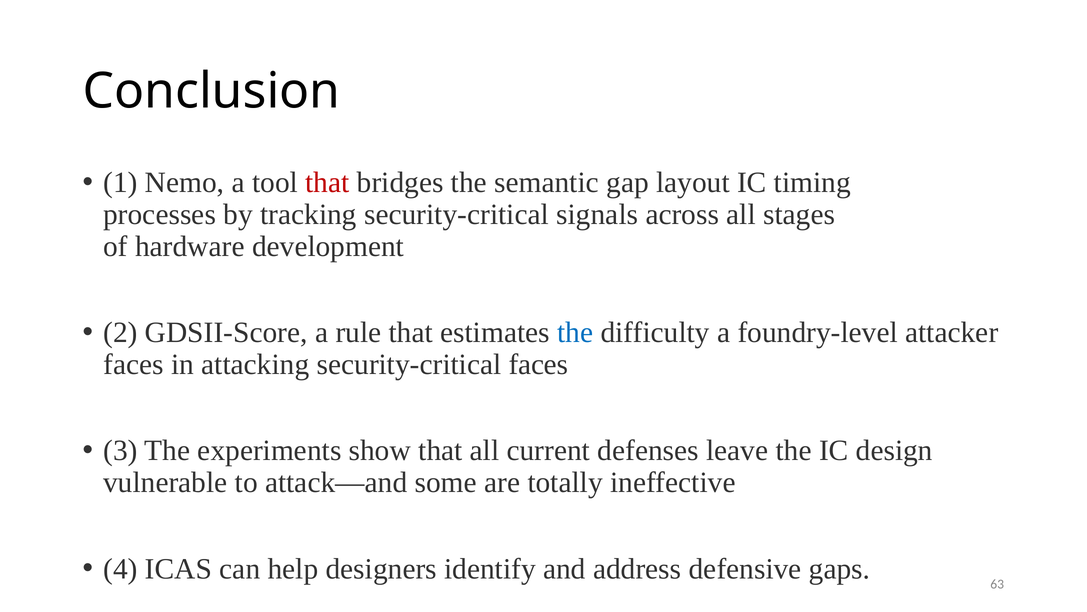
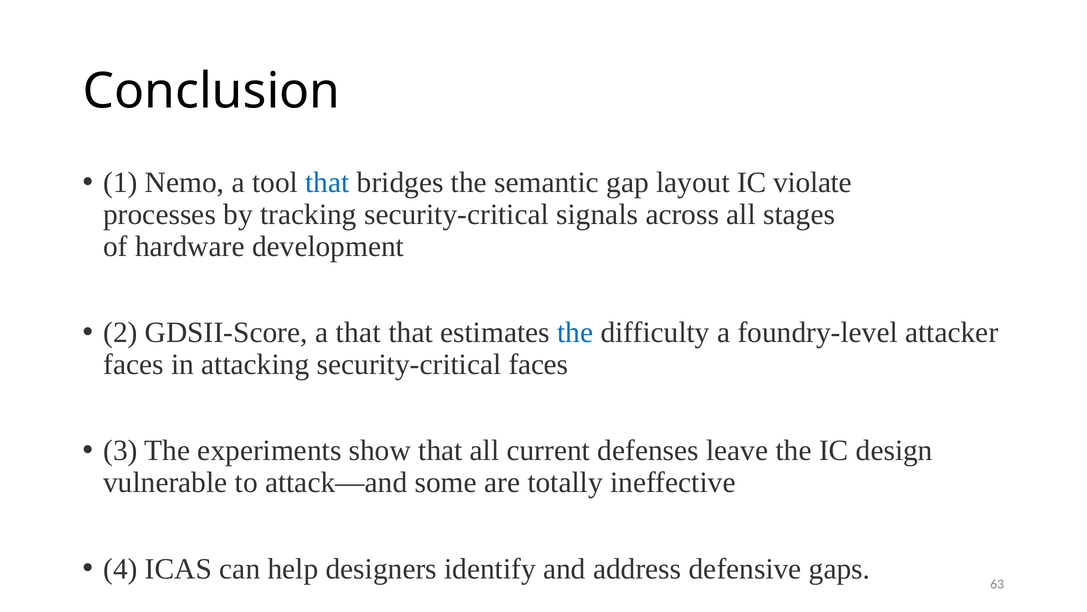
that colour: red -> blue (327, 183)
timing: timing -> violate (813, 183)
a rule: rule -> that (358, 332)
